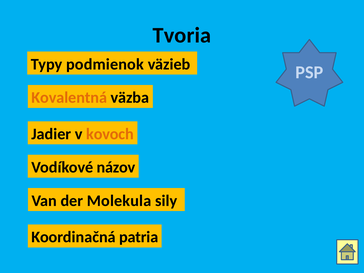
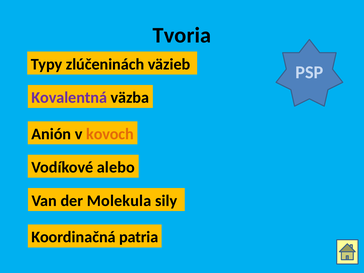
podmienok: podmienok -> zlúčeninách (105, 64)
Kovalentná colour: orange -> purple (69, 98)
Jadier: Jadier -> Anión (51, 134)
názov: názov -> alebo (116, 167)
